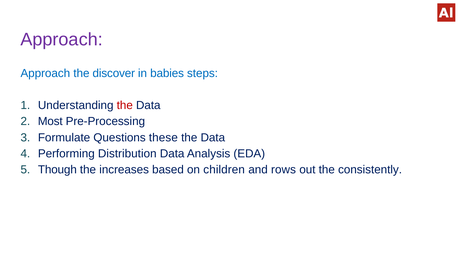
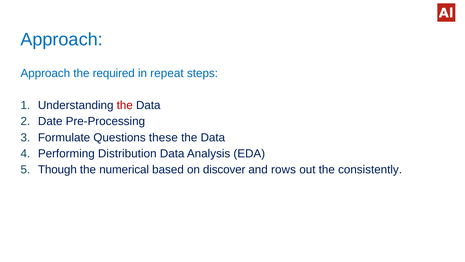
Approach colour: purple -> blue (62, 39)
discover: discover -> required (114, 73)
babies: babies -> repeat (167, 73)
Most: Most -> Date (50, 121)
increases: increases -> numerical (124, 169)
children: children -> discover (224, 169)
